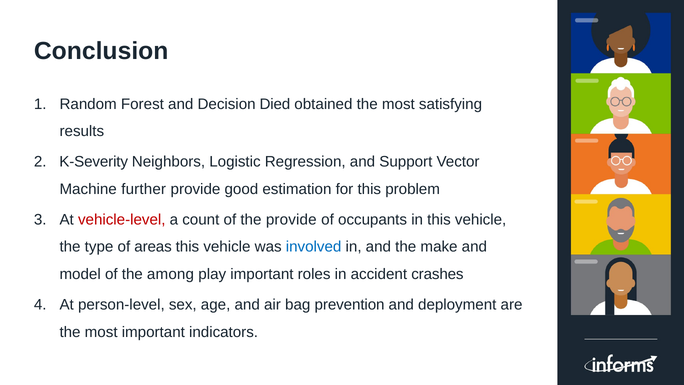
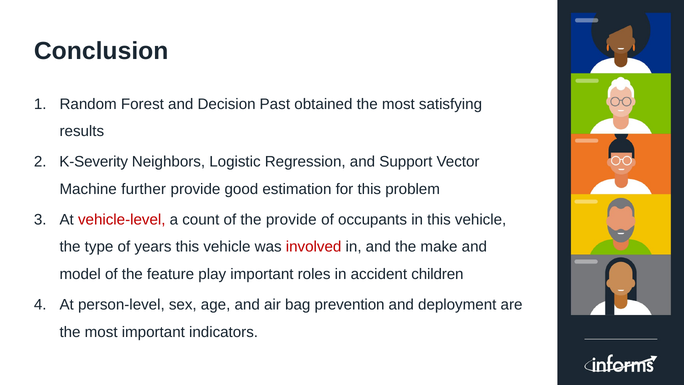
Died: Died -> Past (275, 104)
areas: areas -> years (153, 247)
involved colour: blue -> red (314, 247)
among: among -> feature (171, 274)
crashes: crashes -> children (437, 274)
